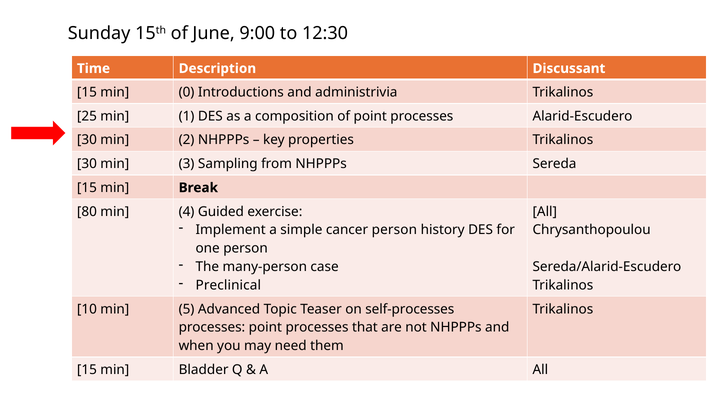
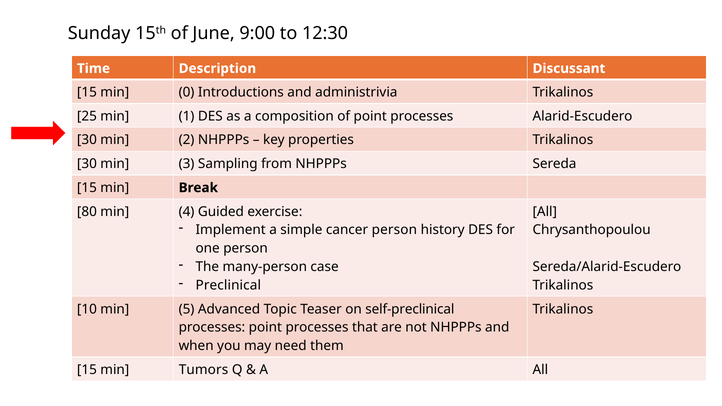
self-processes: self-processes -> self-preclinical (410, 309)
Bladder: Bladder -> Tumors (204, 370)
